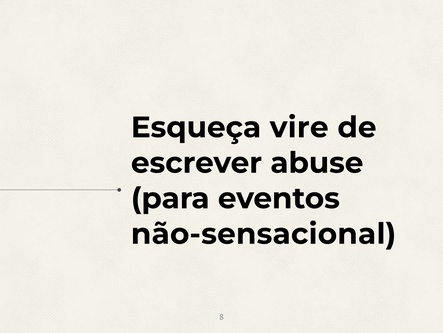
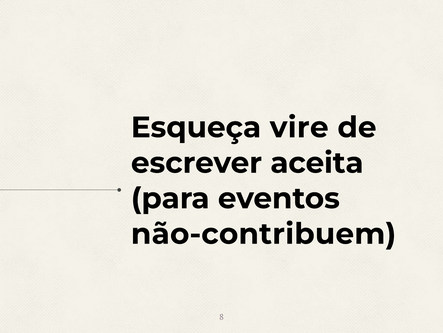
abuse: abuse -> aceita (317, 163)
não-sensacional: não-sensacional -> não-contribuem (264, 234)
